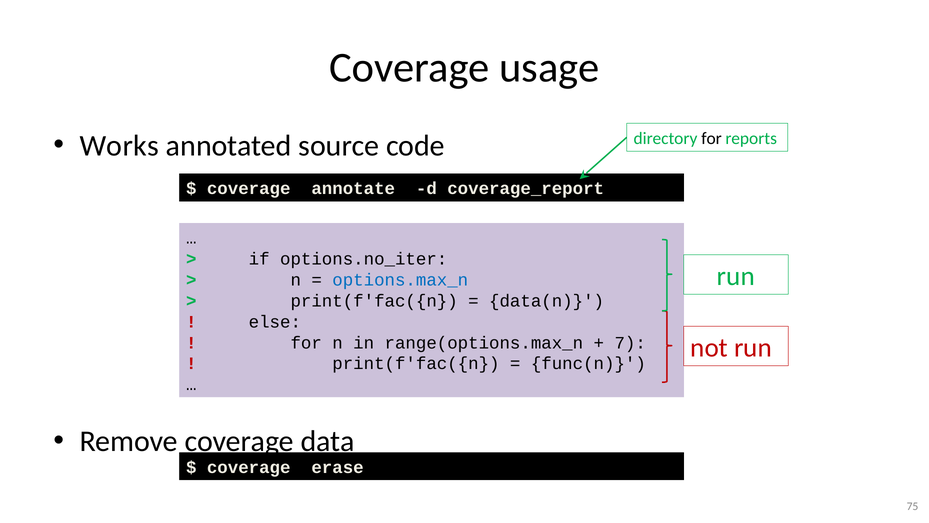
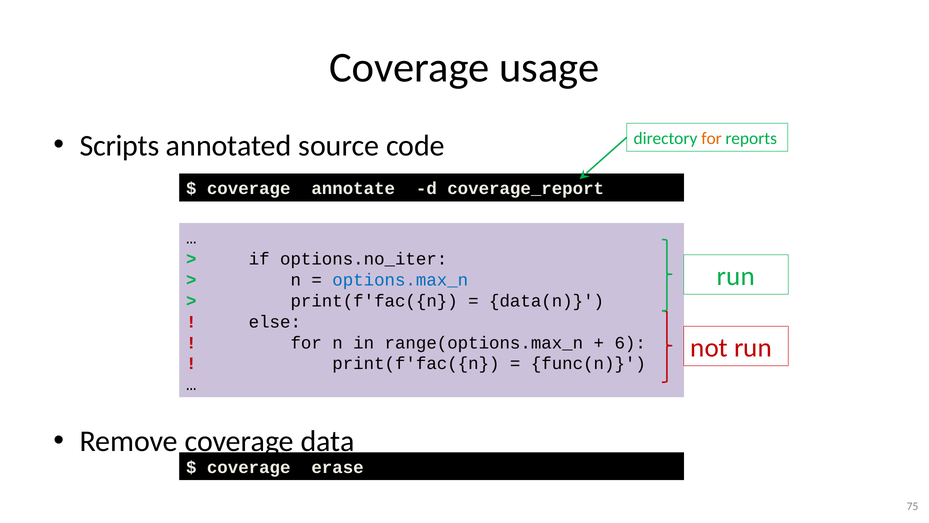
Works: Works -> Scripts (119, 146)
for colour: black -> orange (712, 138)
7: 7 -> 6 (630, 342)
